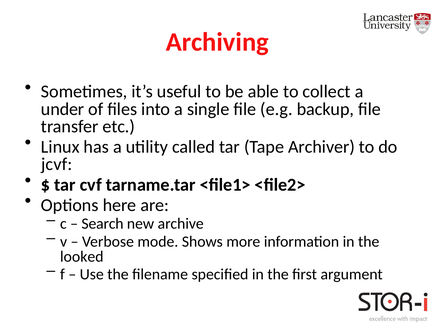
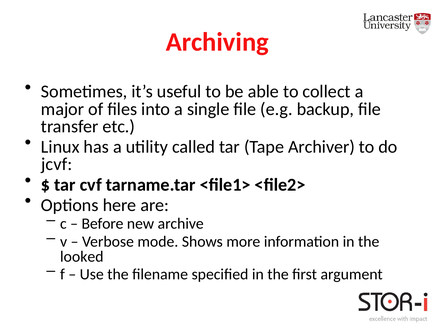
under: under -> major (63, 109)
Search: Search -> Before (103, 224)
